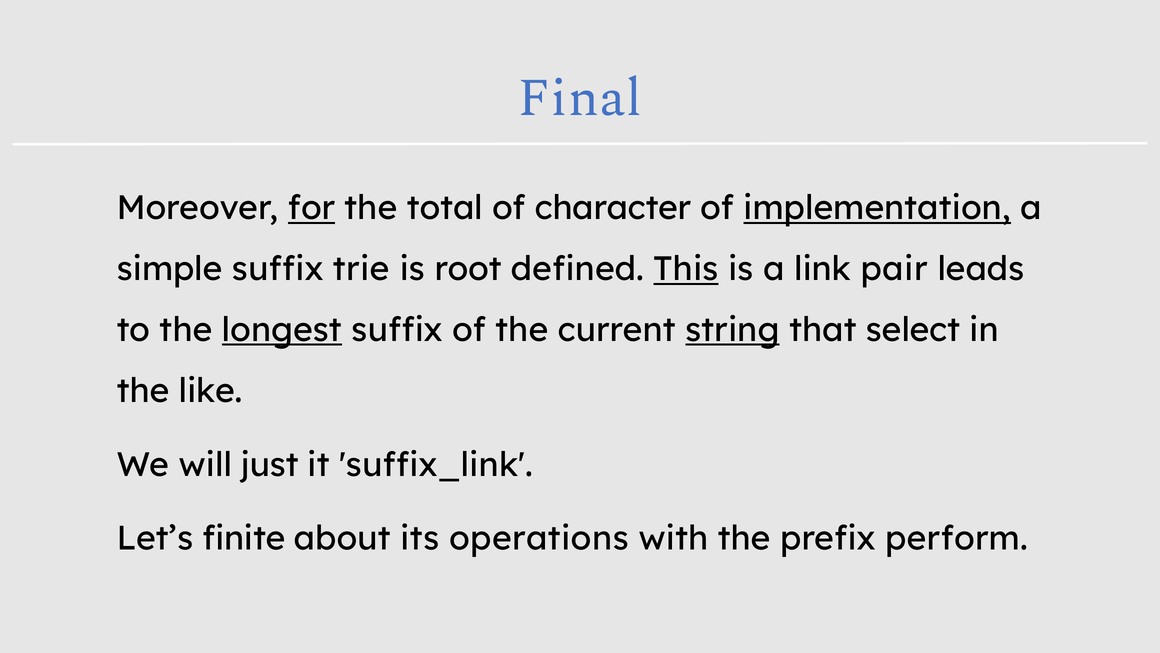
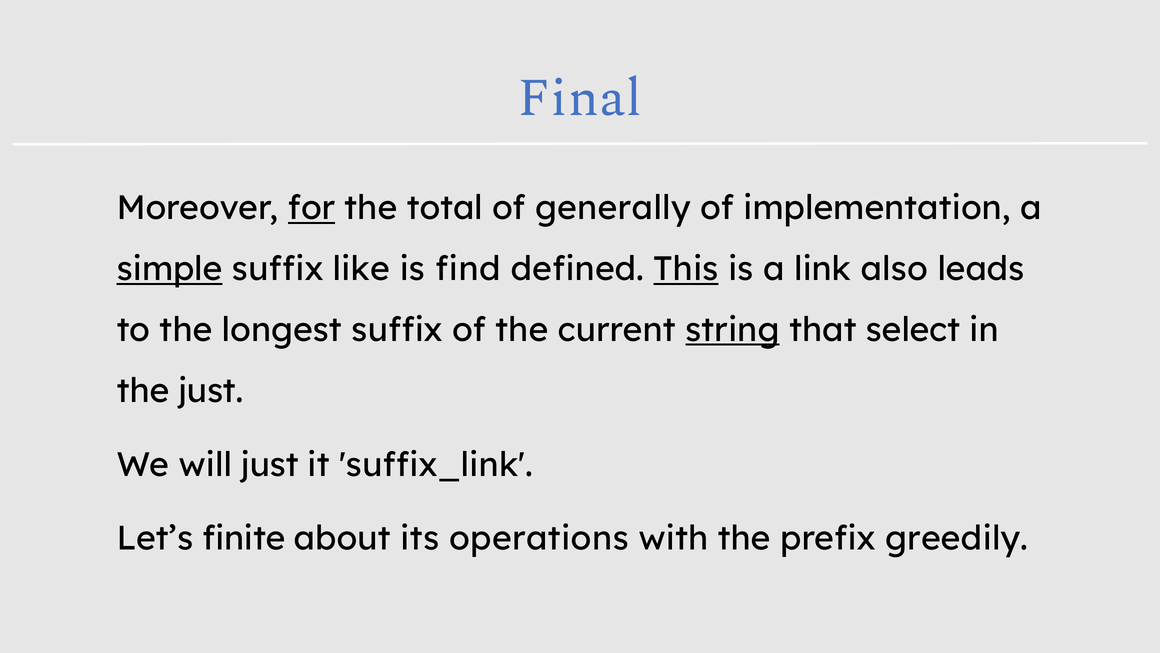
character: character -> generally (613, 208)
implementation underline: present -> none (877, 208)
simple underline: none -> present (170, 269)
trie: trie -> like (362, 269)
root: root -> find (468, 269)
pair: pair -> also (894, 269)
longest underline: present -> none (282, 330)
the like: like -> just (211, 391)
perform: perform -> greedily (957, 538)
